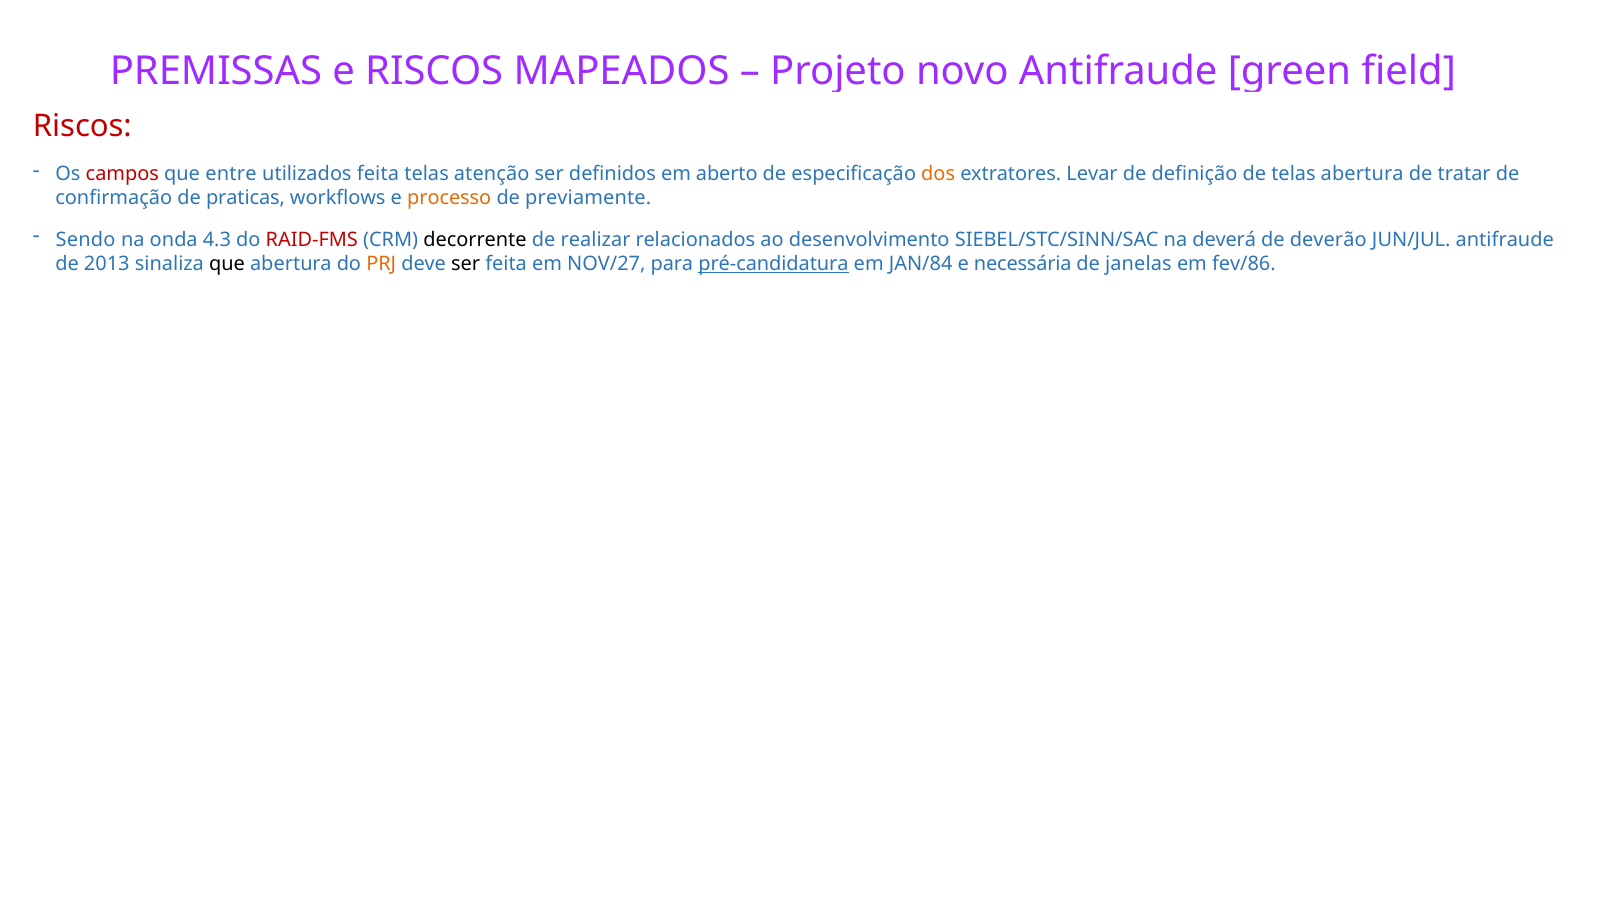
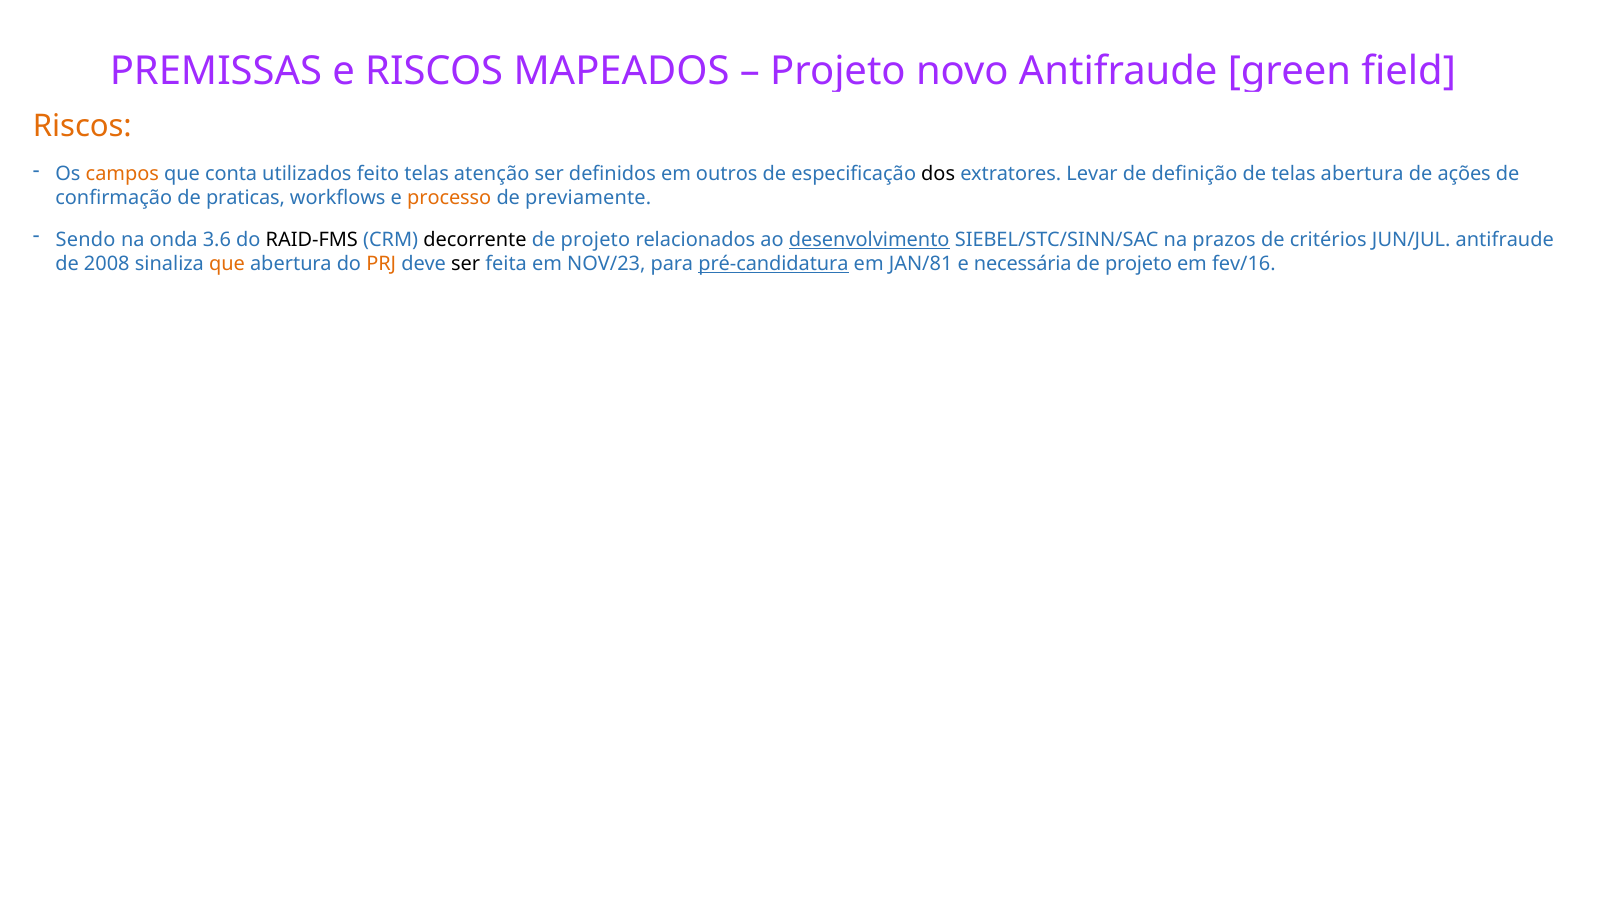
Riscos colour: red -> orange (82, 126)
campos colour: red -> orange (122, 174)
entre: entre -> conta (231, 174)
utilizados feita: feita -> feito (378, 174)
aberto: aberto -> outros (727, 174)
dos colour: orange -> black (938, 174)
tratar: tratar -> ações (1464, 174)
4.3: 4.3 -> 3.6 (217, 240)
RAID-FMS colour: red -> black (312, 240)
realizar: realizar -> projeto (595, 240)
desenvolvimento underline: none -> present (869, 240)
deverá: deverá -> prazos (1224, 240)
deverão: deverão -> critérios (1328, 240)
2013: 2013 -> 2008 (107, 263)
que colour: black -> orange (227, 263)
NOV/27: NOV/27 -> NOV/23 (606, 263)
JAN/84: JAN/84 -> JAN/81 (921, 263)
janelas: janelas -> projeto (1139, 263)
fev/86: fev/86 -> fev/16 (1244, 263)
